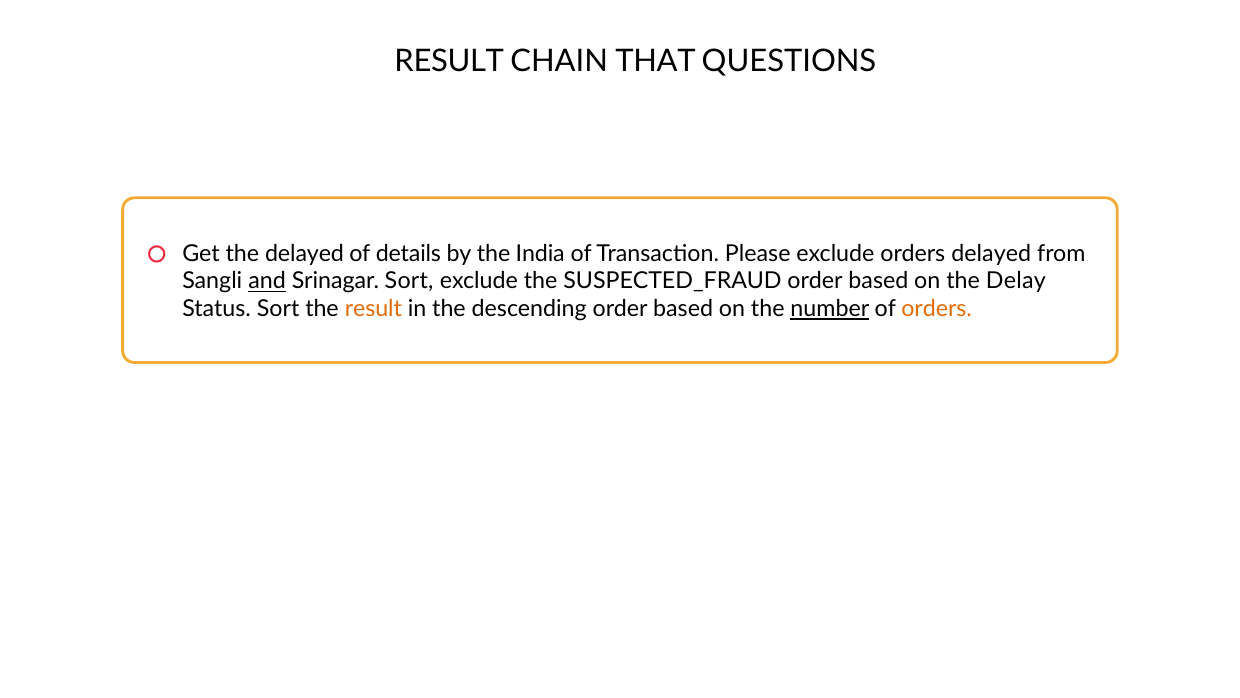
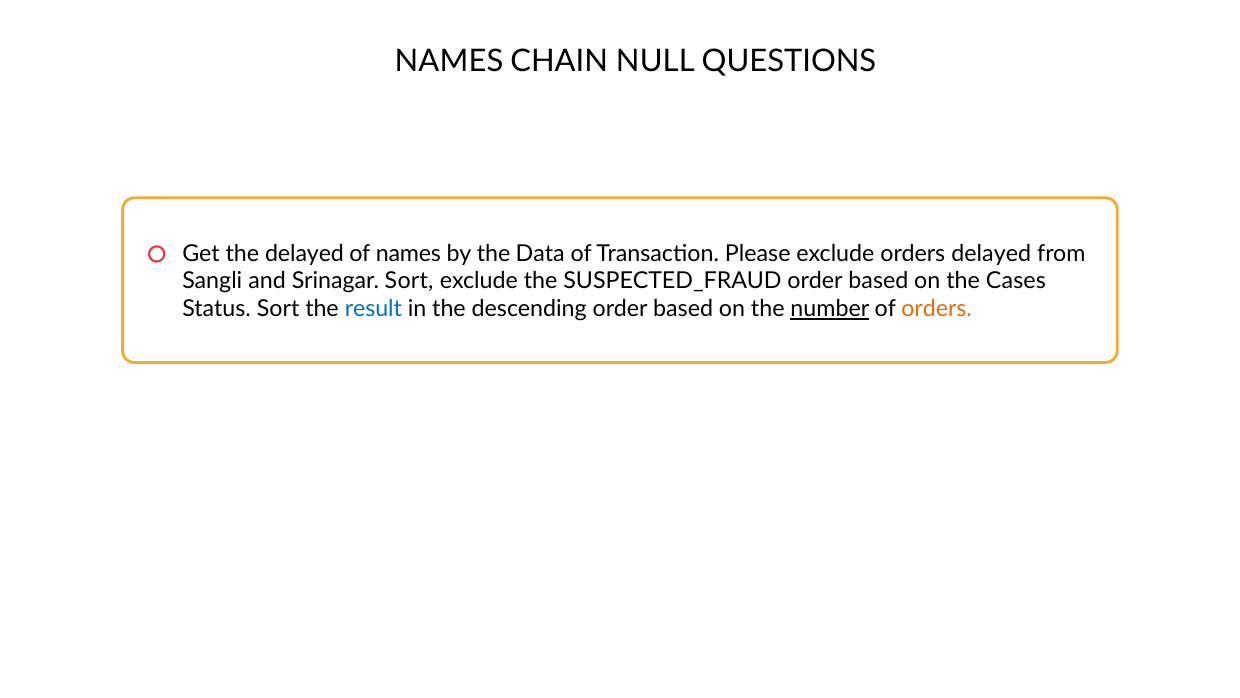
RESULT: RESULT -> NAMES (449, 62)
THAT: THAT -> NULL (655, 62)
of details: details -> names (408, 253)
India: India -> Data (540, 253)
and underline: present -> none (267, 281)
Delay: Delay -> Cases (1016, 281)
result colour: orange -> blue (373, 309)
